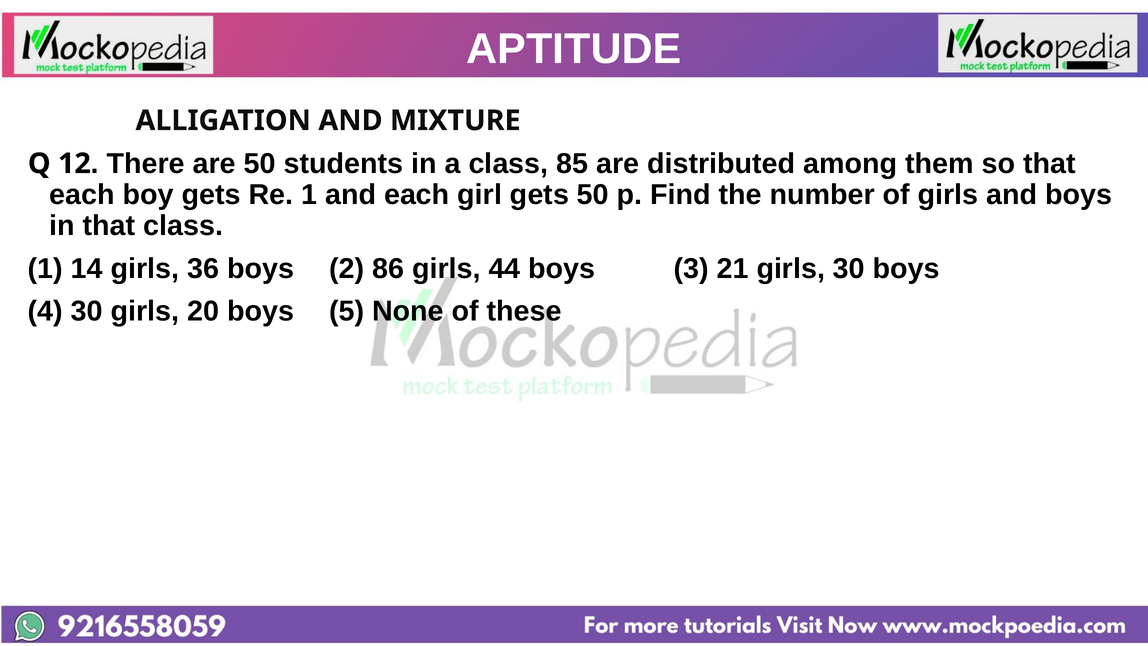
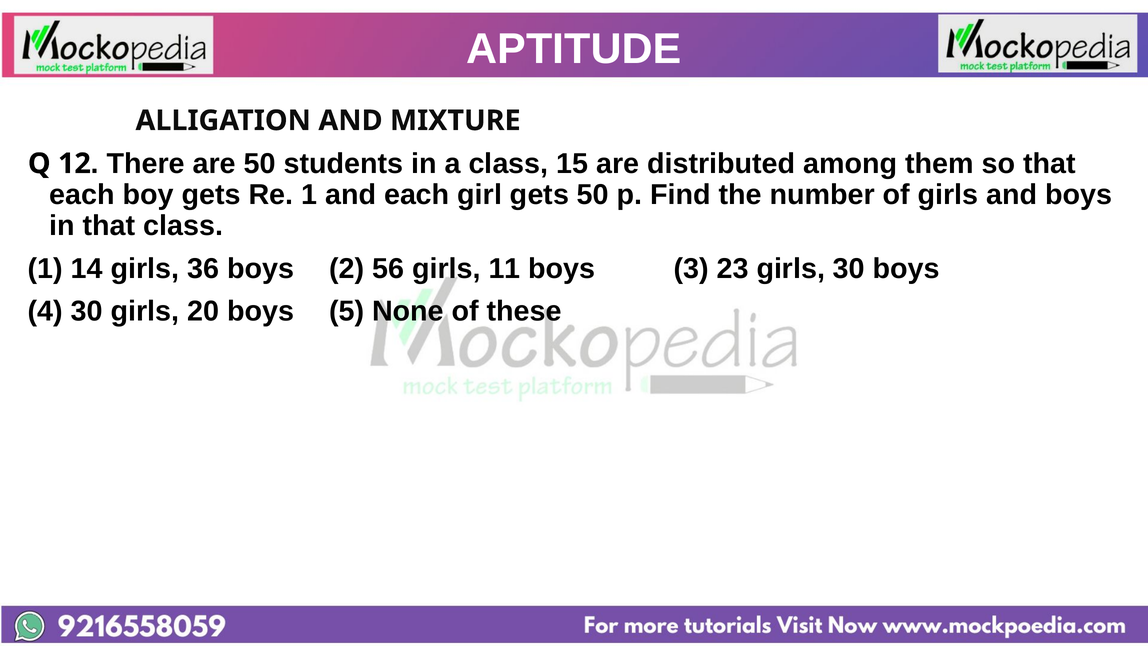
85: 85 -> 15 (572, 164)
86: 86 -> 56 (388, 268)
44: 44 -> 11 (504, 268)
21: 21 -> 23 (733, 268)
